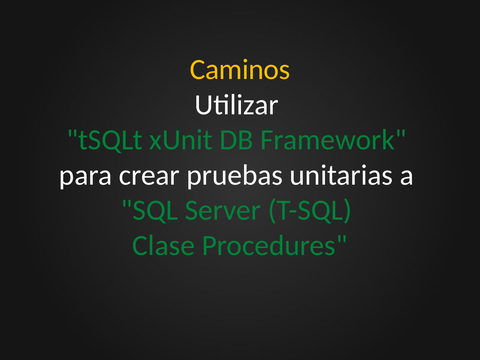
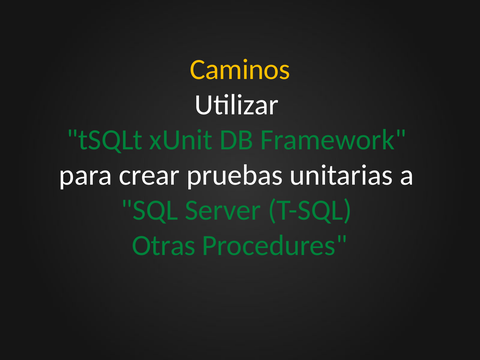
Clase: Clase -> Otras (164, 245)
